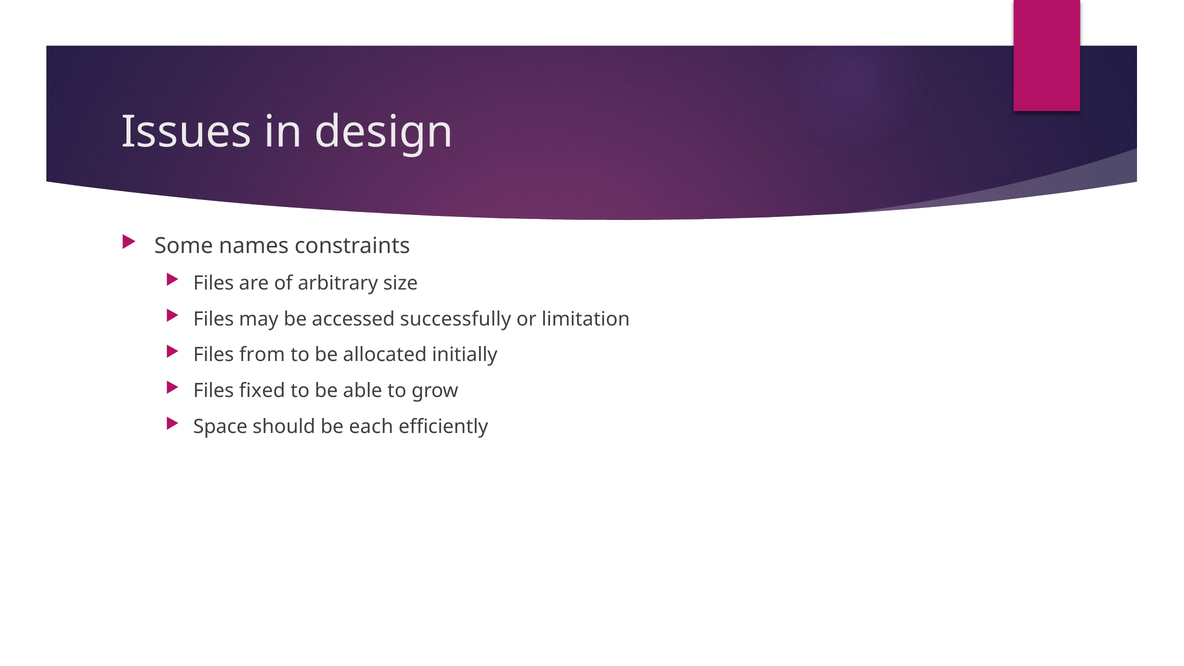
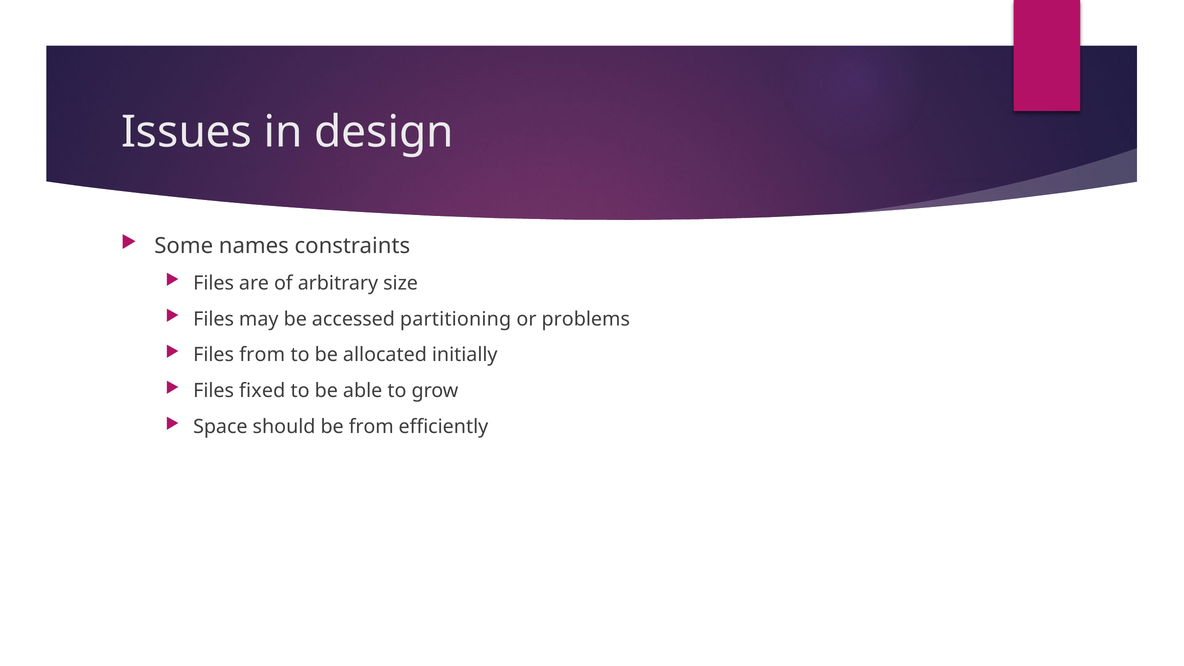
successfully: successfully -> partitioning (456, 319)
limitation: limitation -> problems (586, 319)
be each: each -> from (371, 427)
